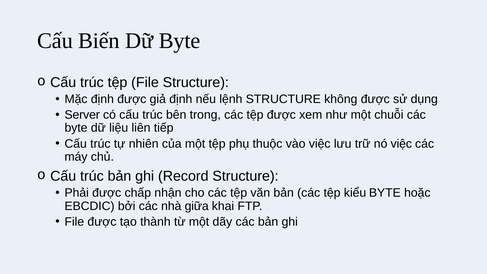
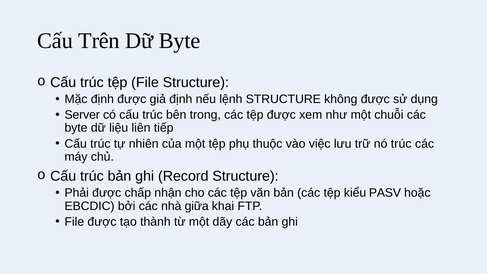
Biến: Biến -> Trên (99, 41)
nó việc: việc -> trúc (401, 144)
kiểu BYTE: BYTE -> PASV (385, 193)
